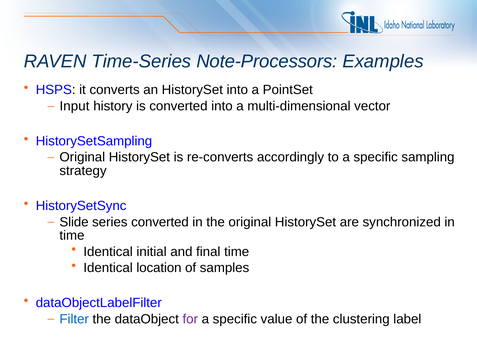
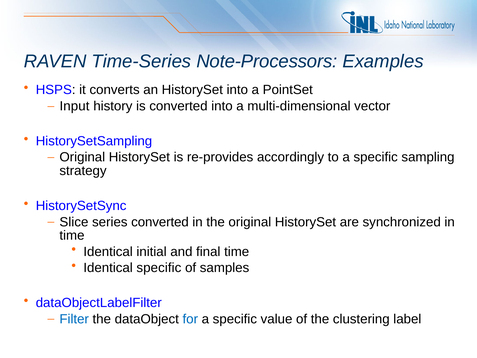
re-converts: re-converts -> re-provides (220, 157)
Slide: Slide -> Slice (74, 222)
Identical location: location -> specific (159, 268)
for colour: purple -> blue (190, 319)
